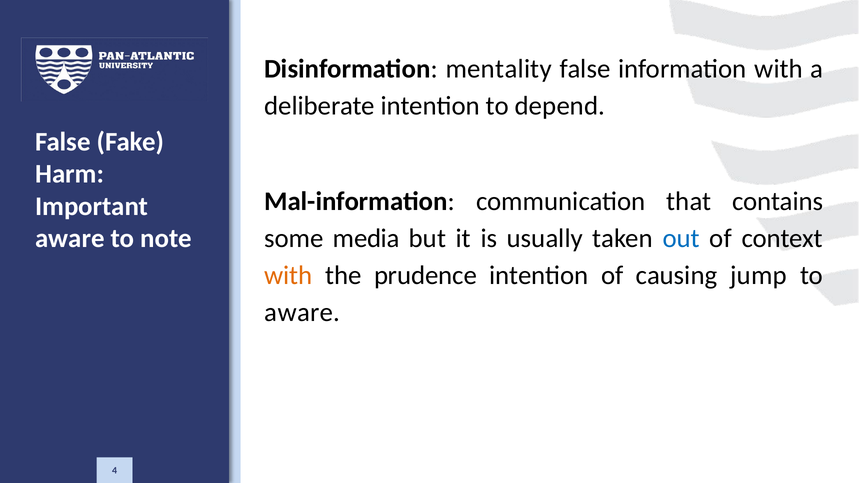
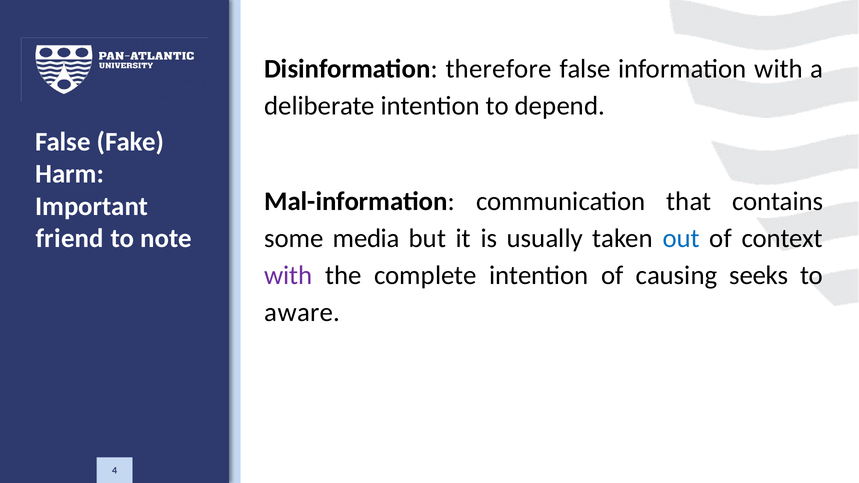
mentality: mentality -> therefore (499, 69)
aware: aware -> friend (70, 239)
with colour: orange -> purple (288, 276)
prudence: prudence -> complete (425, 276)
jump: jump -> seeks (759, 276)
